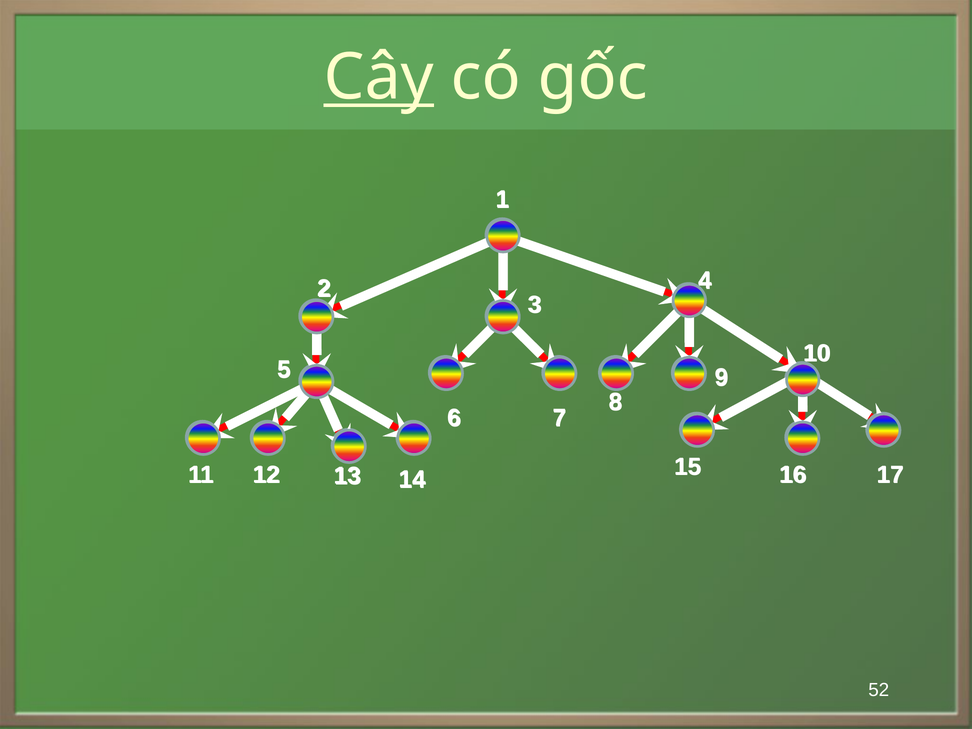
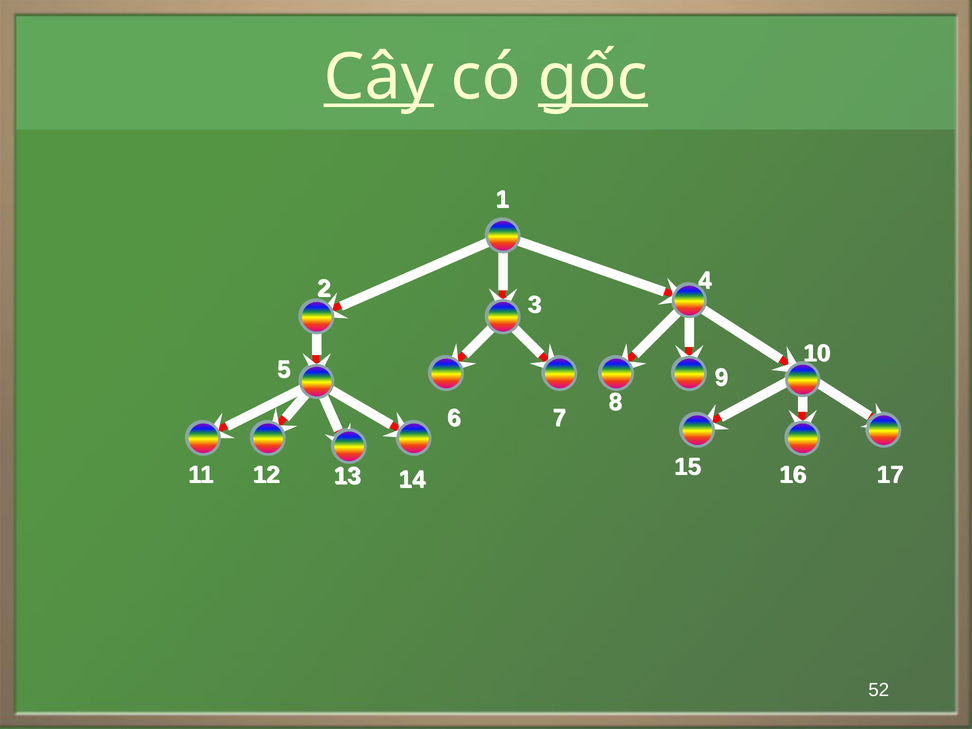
gốc underline: none -> present (593, 77)
